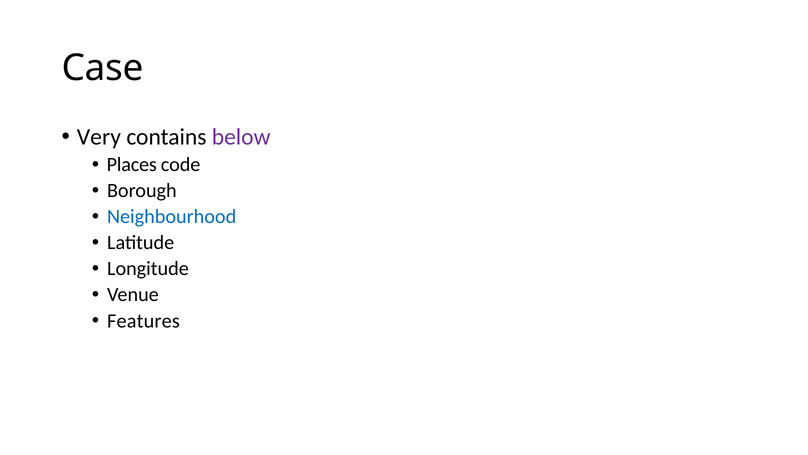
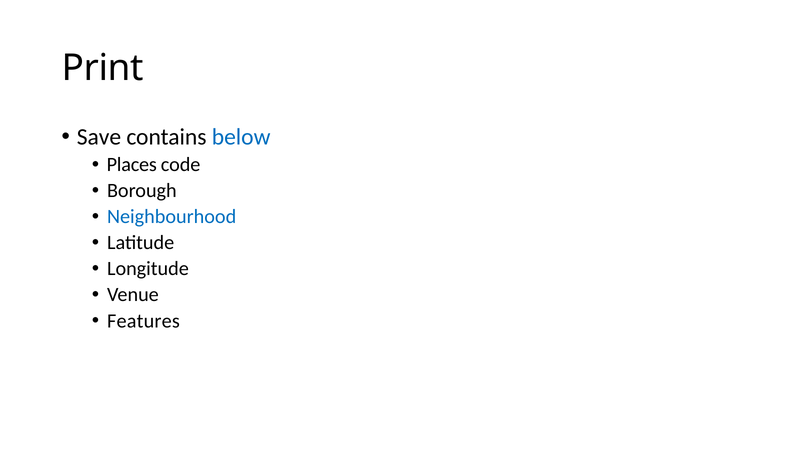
Case: Case -> Print (103, 68)
Very: Very -> Save (99, 137)
below colour: purple -> blue (241, 137)
